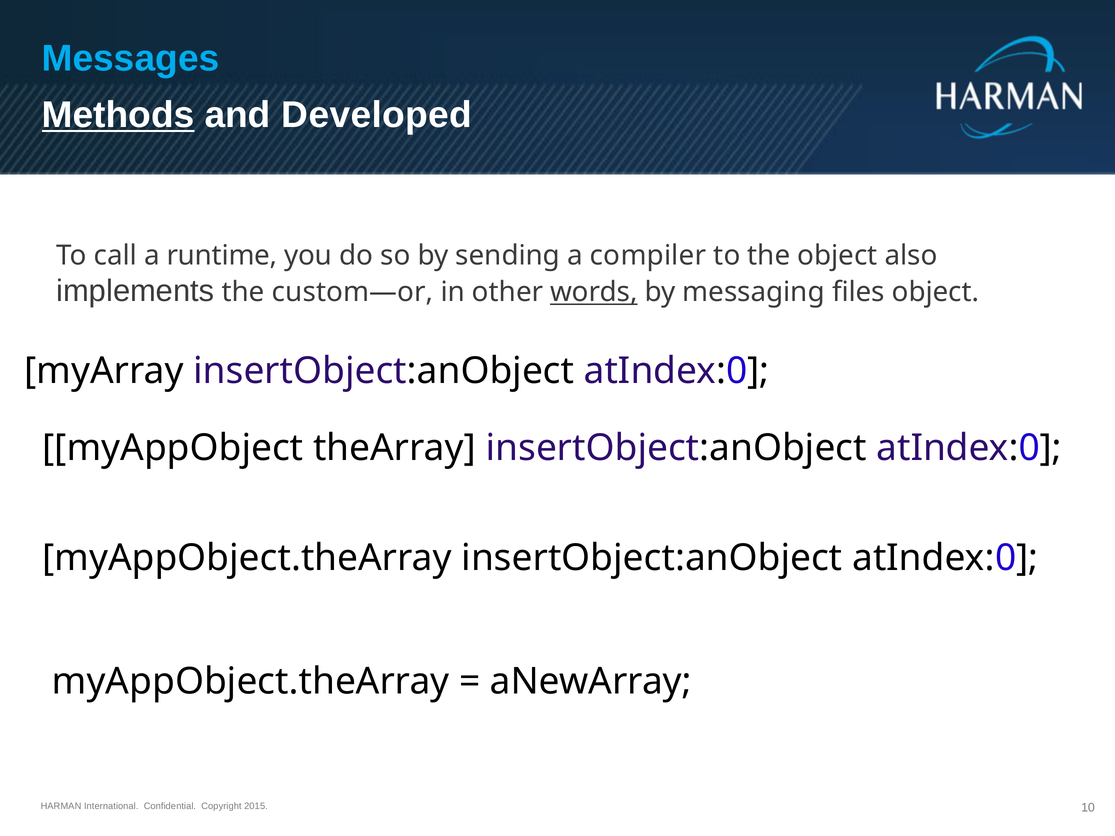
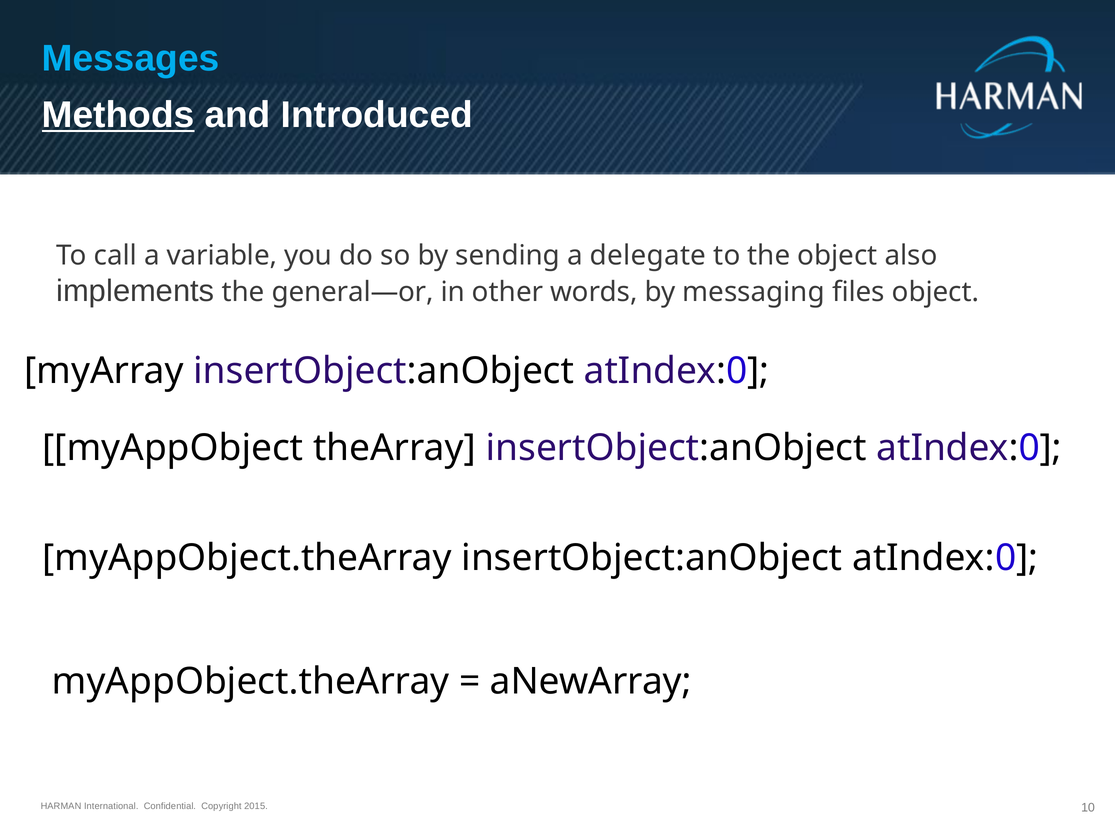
Developed: Developed -> Introduced (377, 115)
runtime: runtime -> variable (222, 256)
compiler: compiler -> delegate (648, 256)
custom—or: custom—or -> general—or (353, 292)
words underline: present -> none (594, 292)
